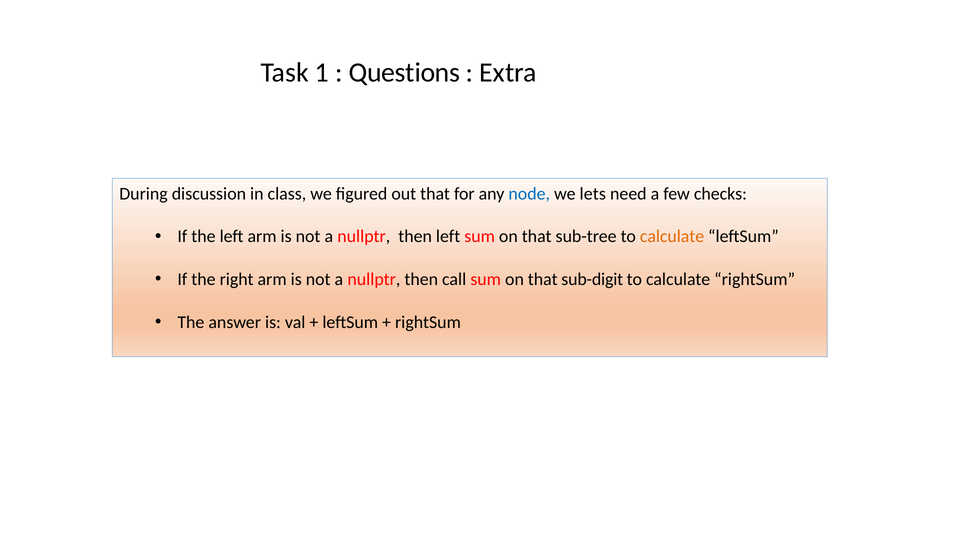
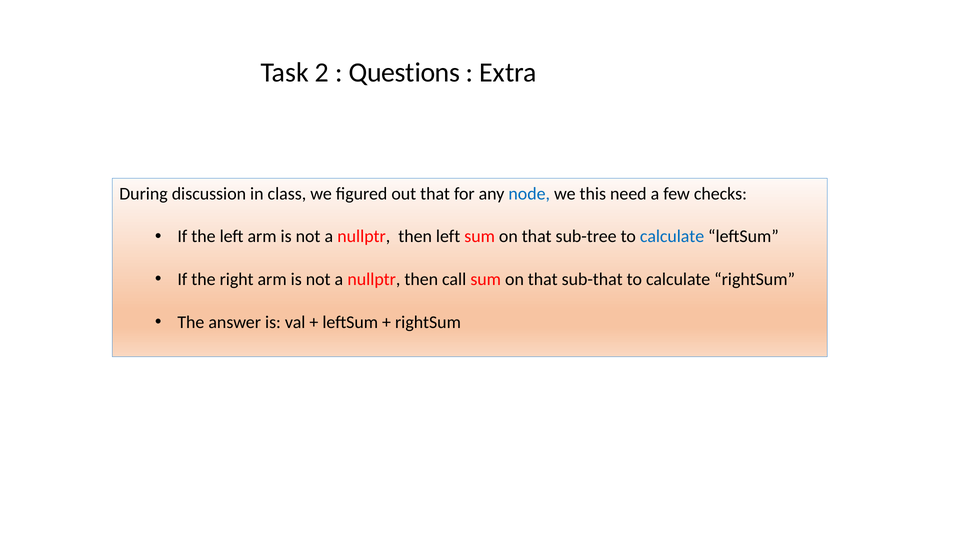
1: 1 -> 2 (322, 72)
lets: lets -> this (593, 193)
calculate colour: orange -> blue (672, 236)
sub-digit: sub-digit -> sub-that (592, 279)
